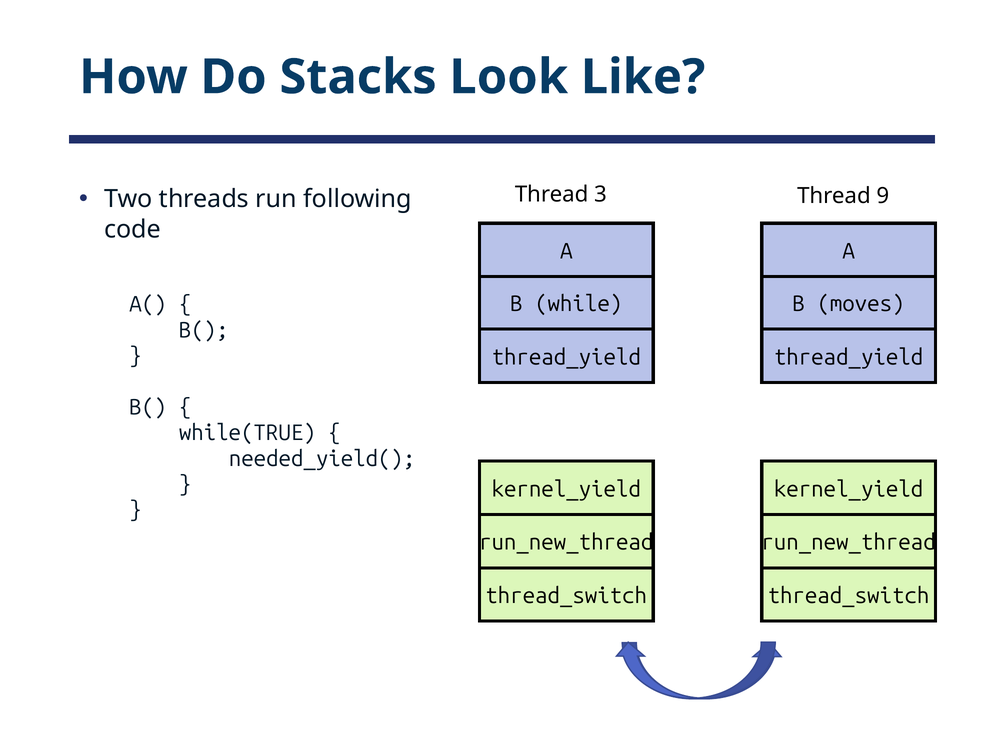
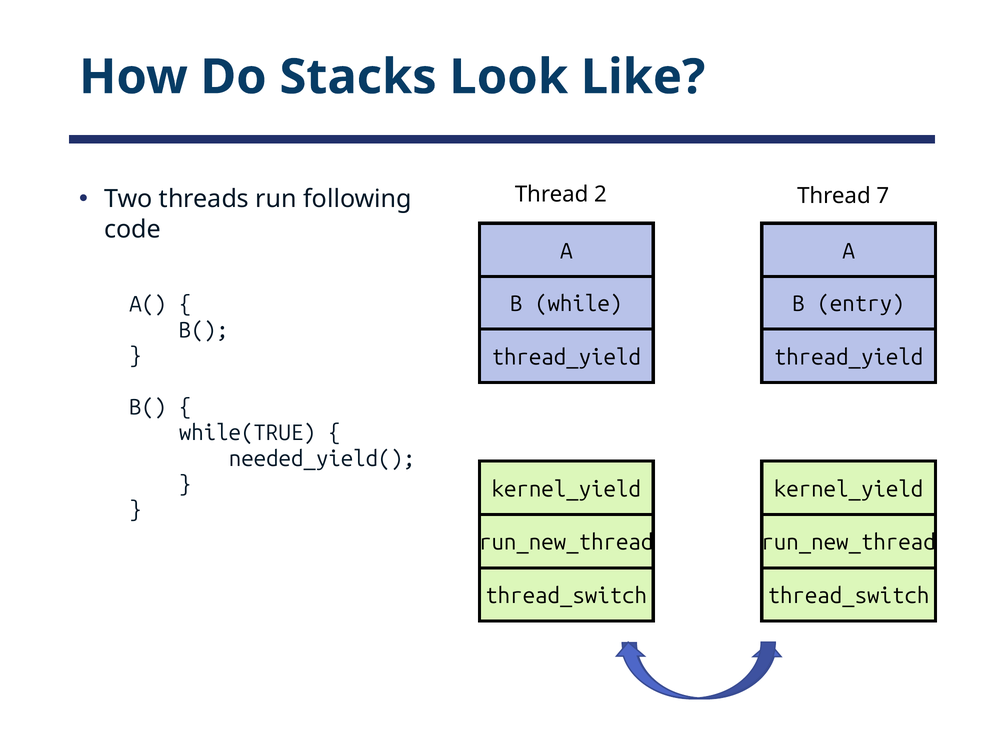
3: 3 -> 2 (600, 195)
9: 9 -> 7 (883, 196)
moves: moves -> entry (861, 304)
